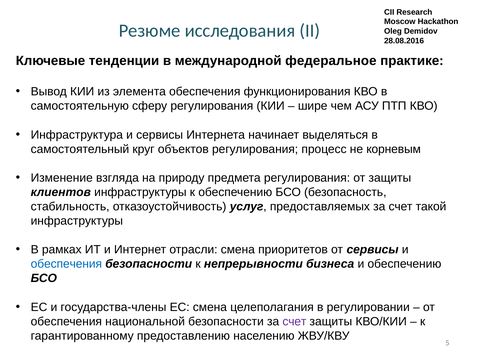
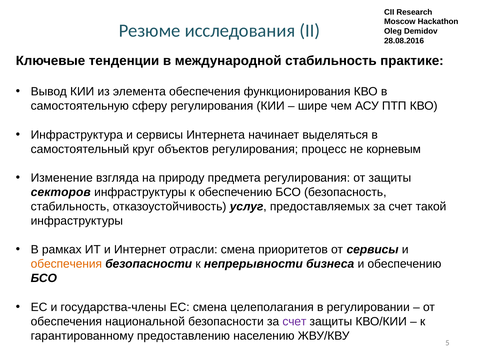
международной федеральное: федеральное -> стабильность (331, 61)
клиентов: клиентов -> секторов (61, 192)
обеспечения colour: blue -> orange (66, 264)
